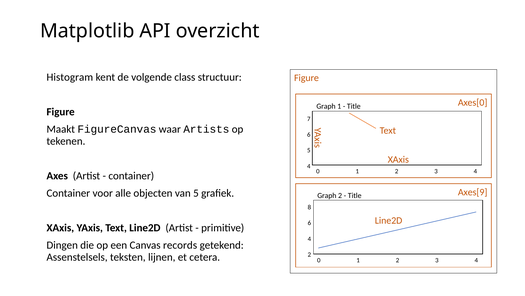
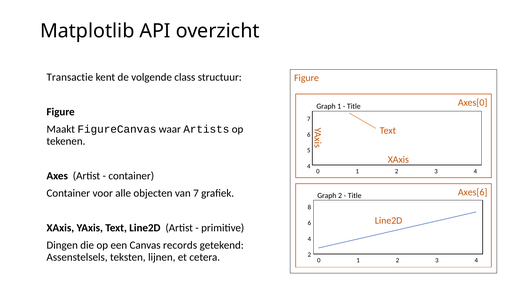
Histogram: Histogram -> Transactie (70, 77)
Axes[9: Axes[9 -> Axes[6 (473, 192)
van 5: 5 -> 7 (196, 193)
